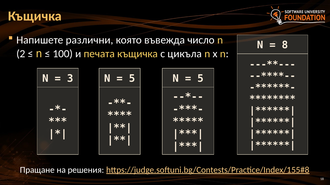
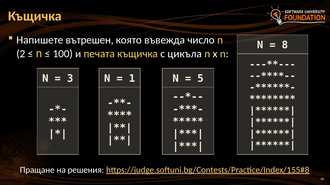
различни: различни -> вътрешен (90, 40)
5: 5 -> 1 (132, 79)
